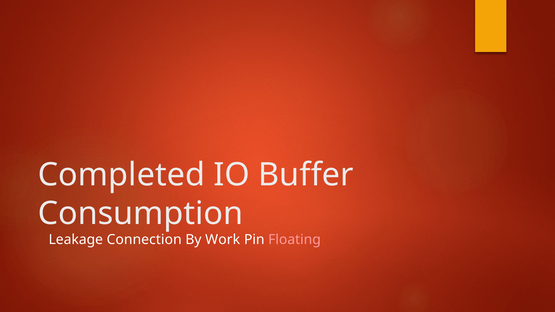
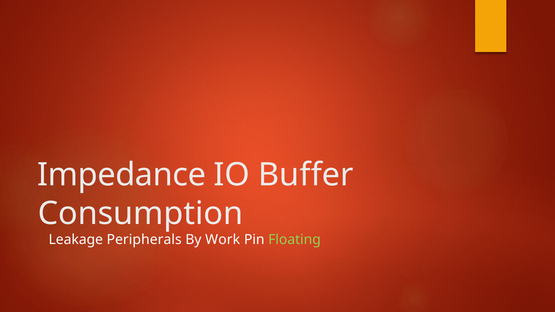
Completed: Completed -> Impedance (122, 175)
Connection: Connection -> Peripherals (144, 240)
Floating colour: pink -> light green (294, 240)
